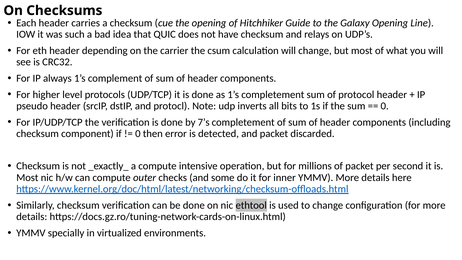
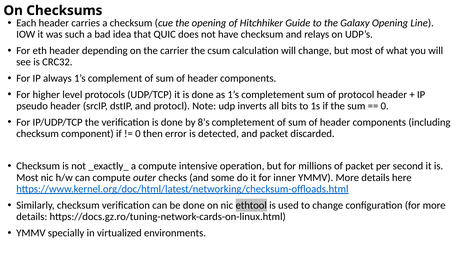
7’s: 7’s -> 8’s (204, 122)
